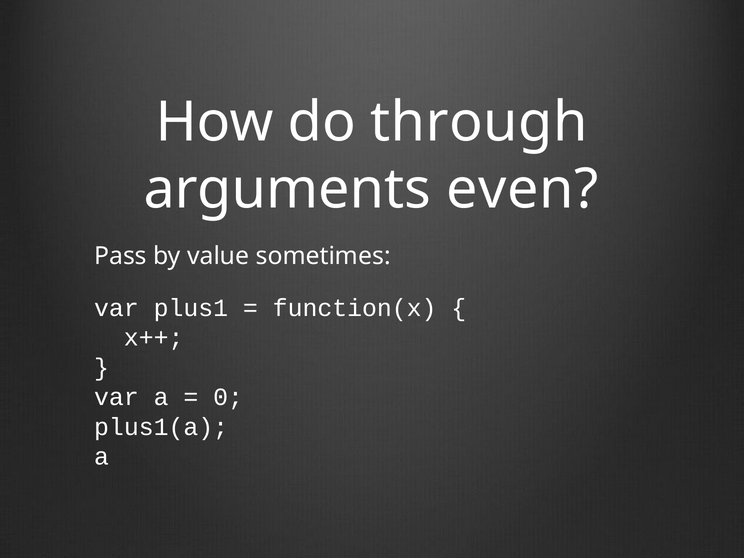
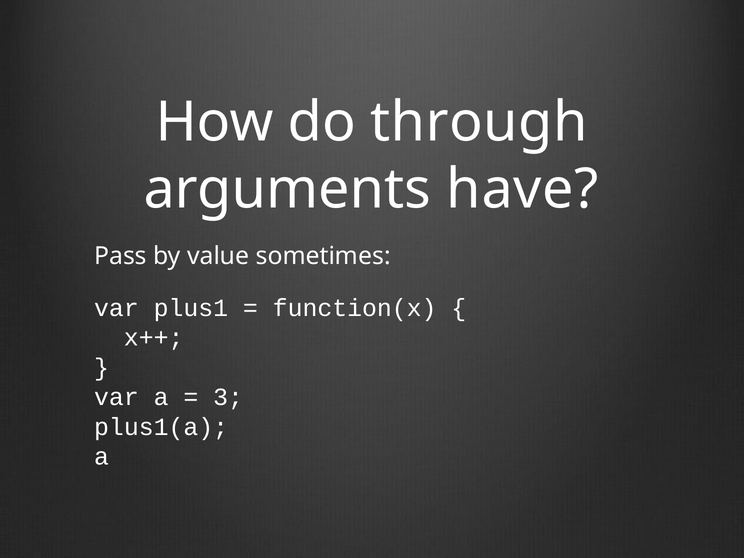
even: even -> have (523, 189)
0: 0 -> 3 (228, 397)
